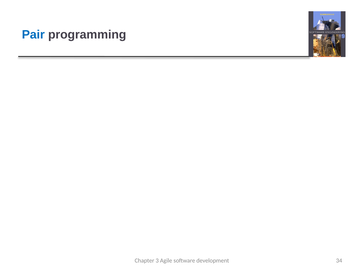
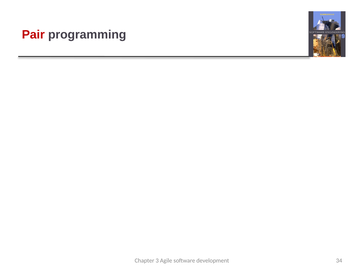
Pair colour: blue -> red (33, 35)
